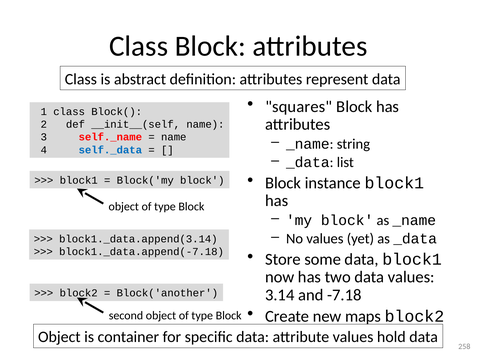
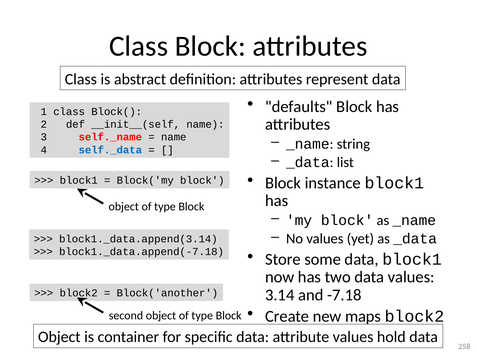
squares: squares -> defaults (299, 107)
